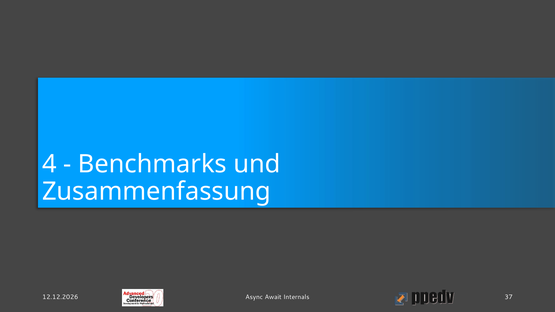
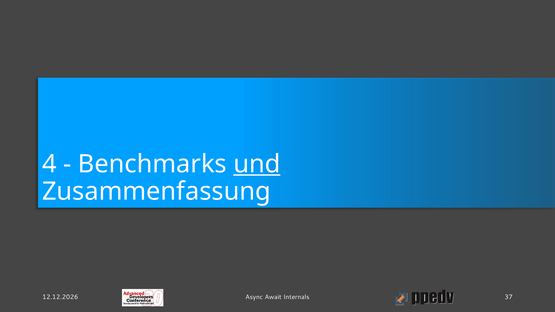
und underline: none -> present (257, 164)
